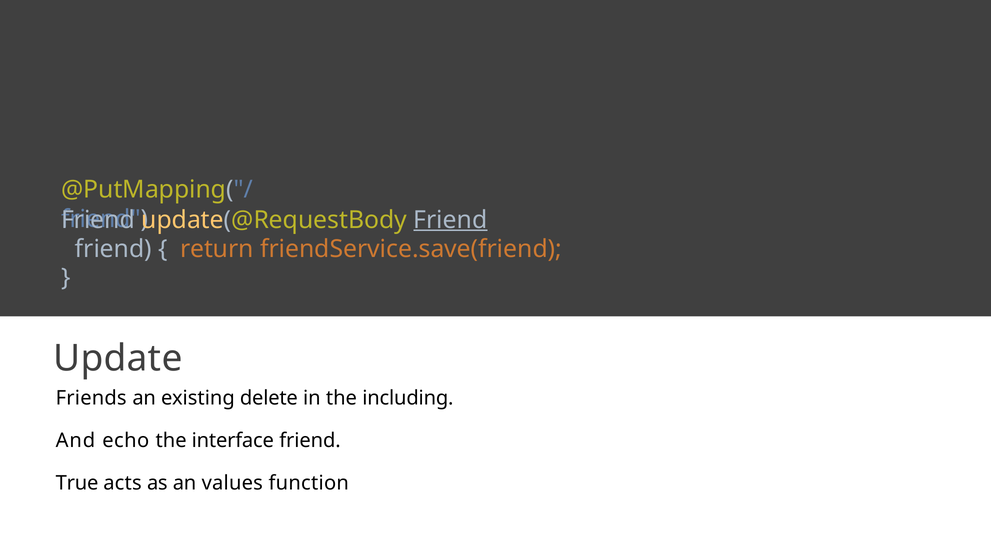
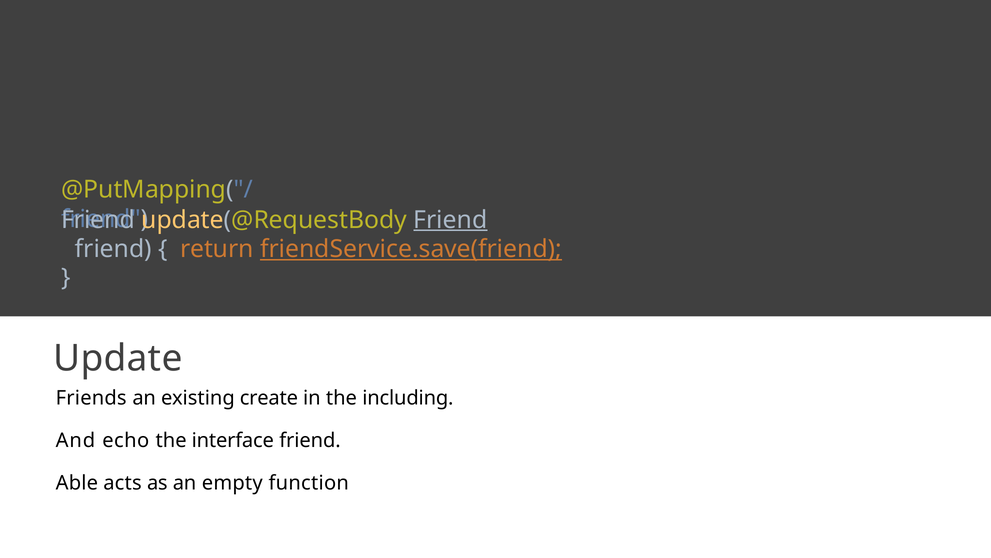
friendService.save(friend underline: none -> present (411, 249)
delete: delete -> create (269, 398)
True: True -> Able (77, 483)
values: values -> empty (232, 483)
